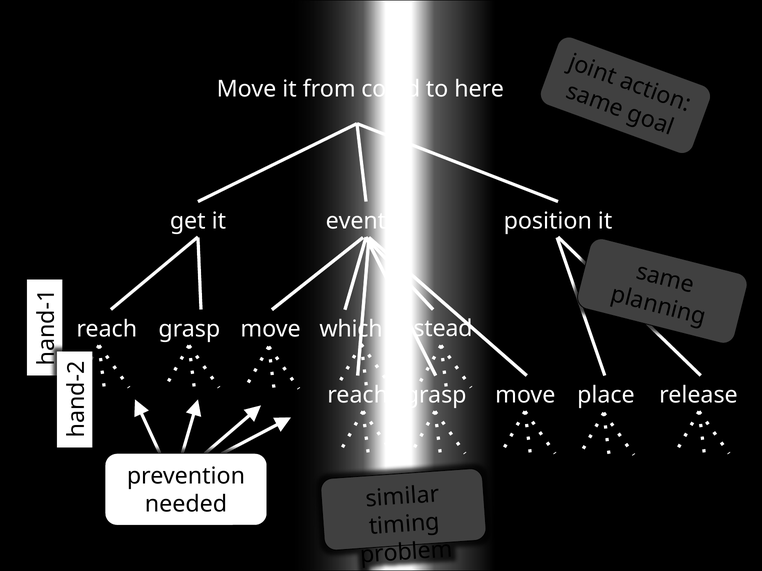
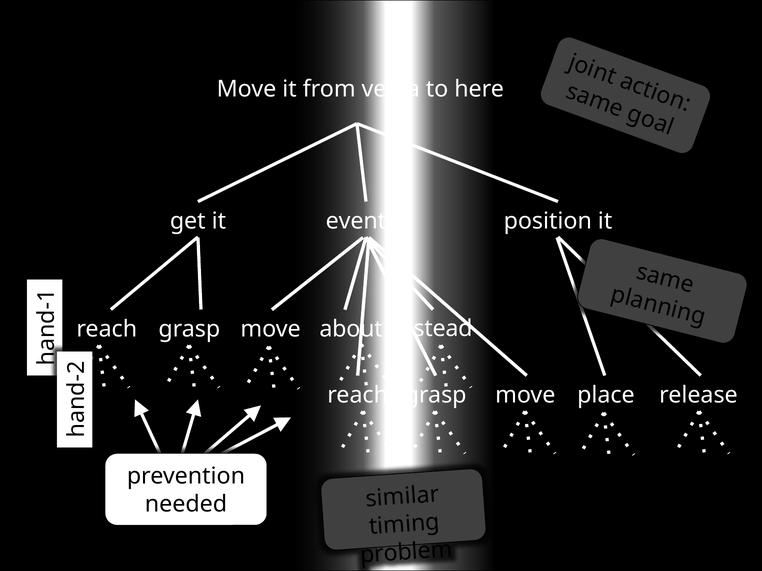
could: could -> versa (391, 89)
which: which -> about (351, 329)
